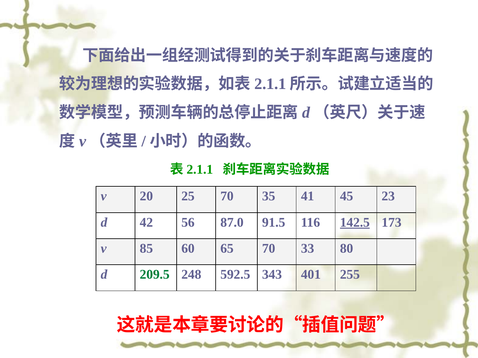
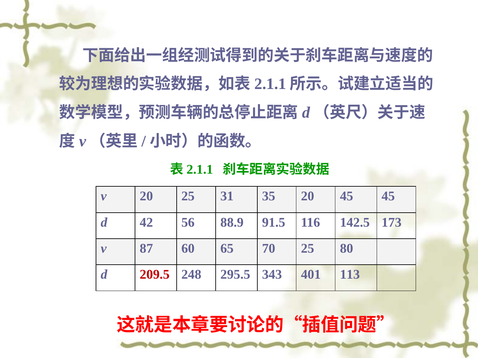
25 70: 70 -> 31 (227, 196)
35 41: 41 -> 20 (308, 196)
45 23: 23 -> 45 (388, 196)
87.0: 87.0 -> 88.9 (232, 223)
142.5 underline: present -> none (355, 223)
85: 85 -> 87 (146, 249)
70 33: 33 -> 25 (308, 249)
209.5 colour: green -> red (155, 275)
592.5: 592.5 -> 295.5 (235, 275)
255: 255 -> 113 (350, 275)
